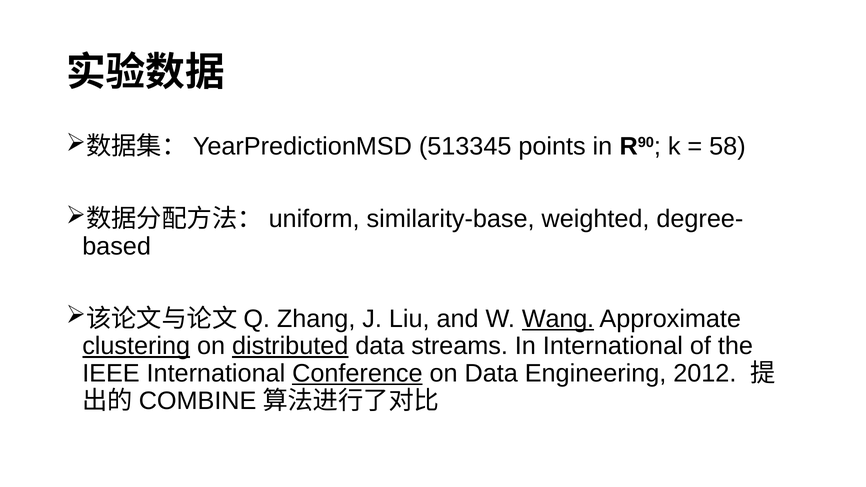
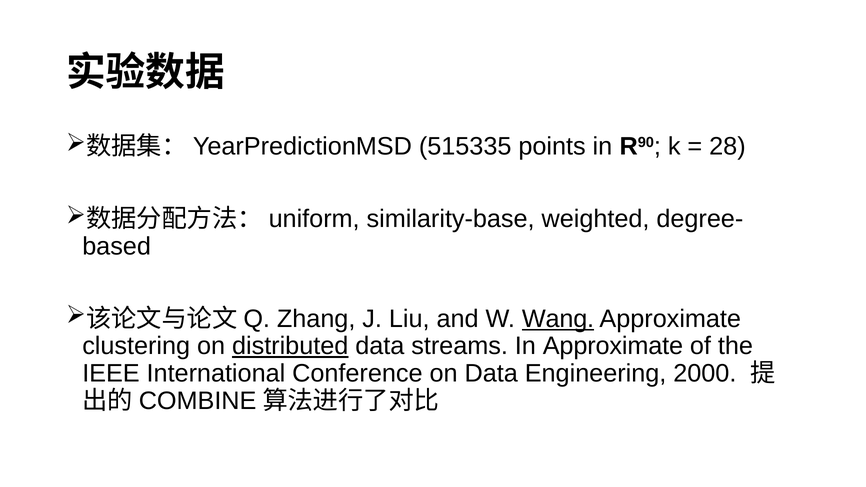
513345: 513345 -> 515335 (465, 146)
58: 58 -> 28 (727, 146)
clustering underline: present -> none (136, 346)
In International: International -> Approximate (613, 346)
Conference underline: present -> none (357, 374)
2012: 2012 -> 2000 (705, 374)
